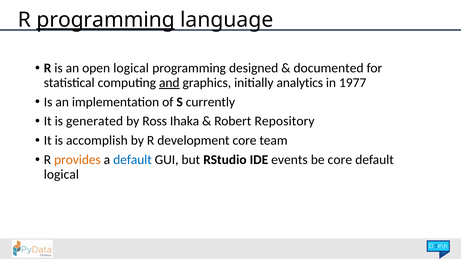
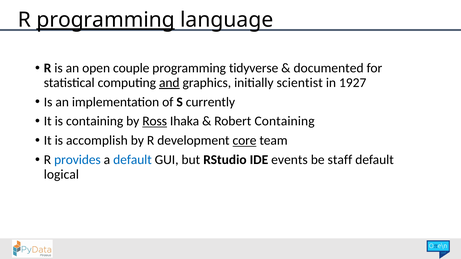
open logical: logical -> couple (131, 68)
designed: designed -> tidyverse (254, 68)
analytics: analytics -> scientist (300, 83)
1977: 1977 -> 1927 (353, 83)
is generated: generated -> containing (95, 121)
Ross underline: none -> present (155, 121)
Robert Repository: Repository -> Containing (285, 121)
core underline: none -> present (245, 141)
provides colour: orange -> blue (77, 160)
be core: core -> staff (340, 160)
